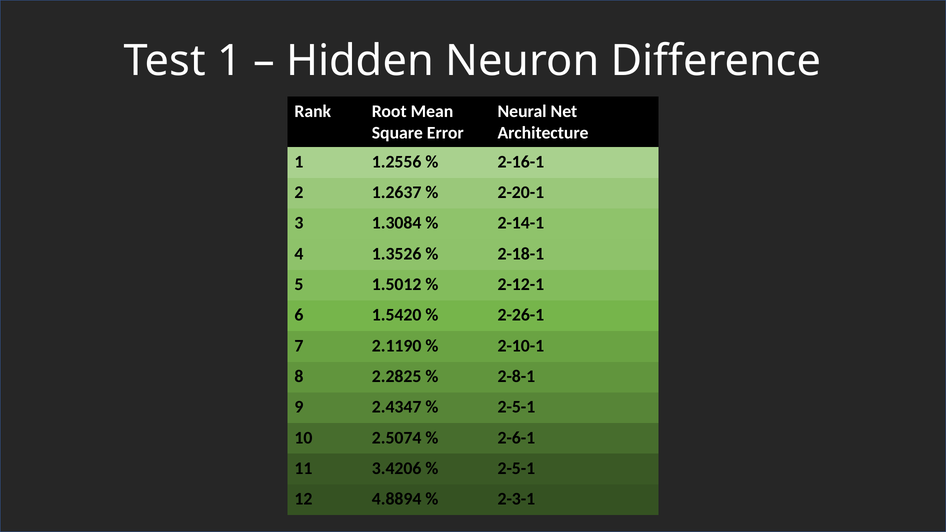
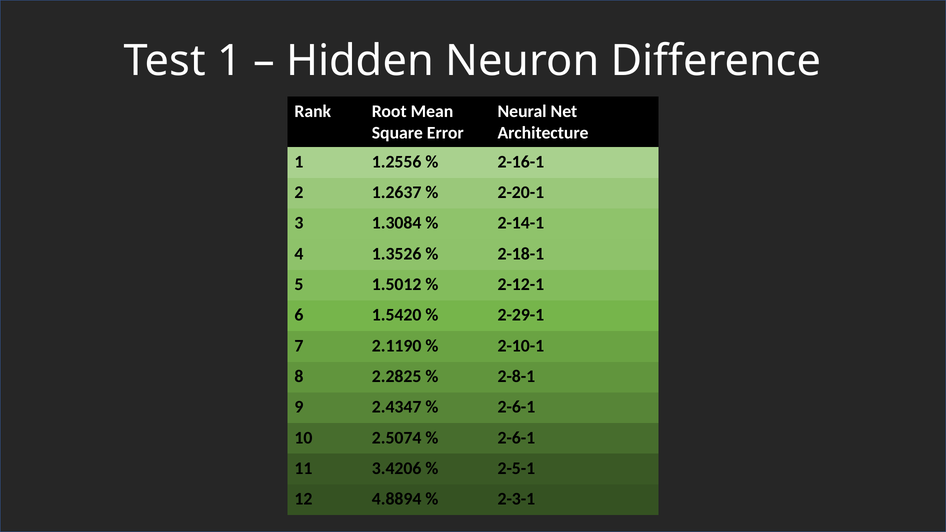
2-26-1: 2-26-1 -> 2-29-1 (521, 315)
2-5-1: 2-5-1 -> 2-6-1 (516, 407)
